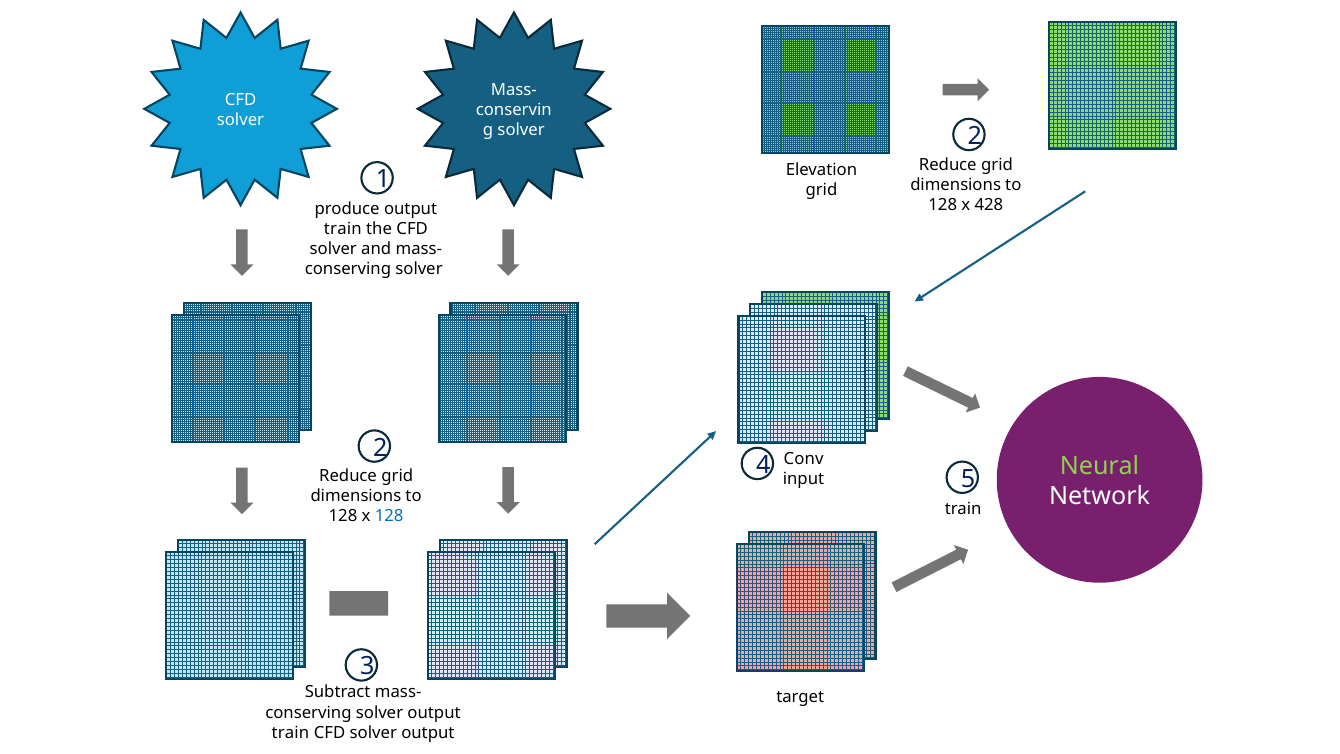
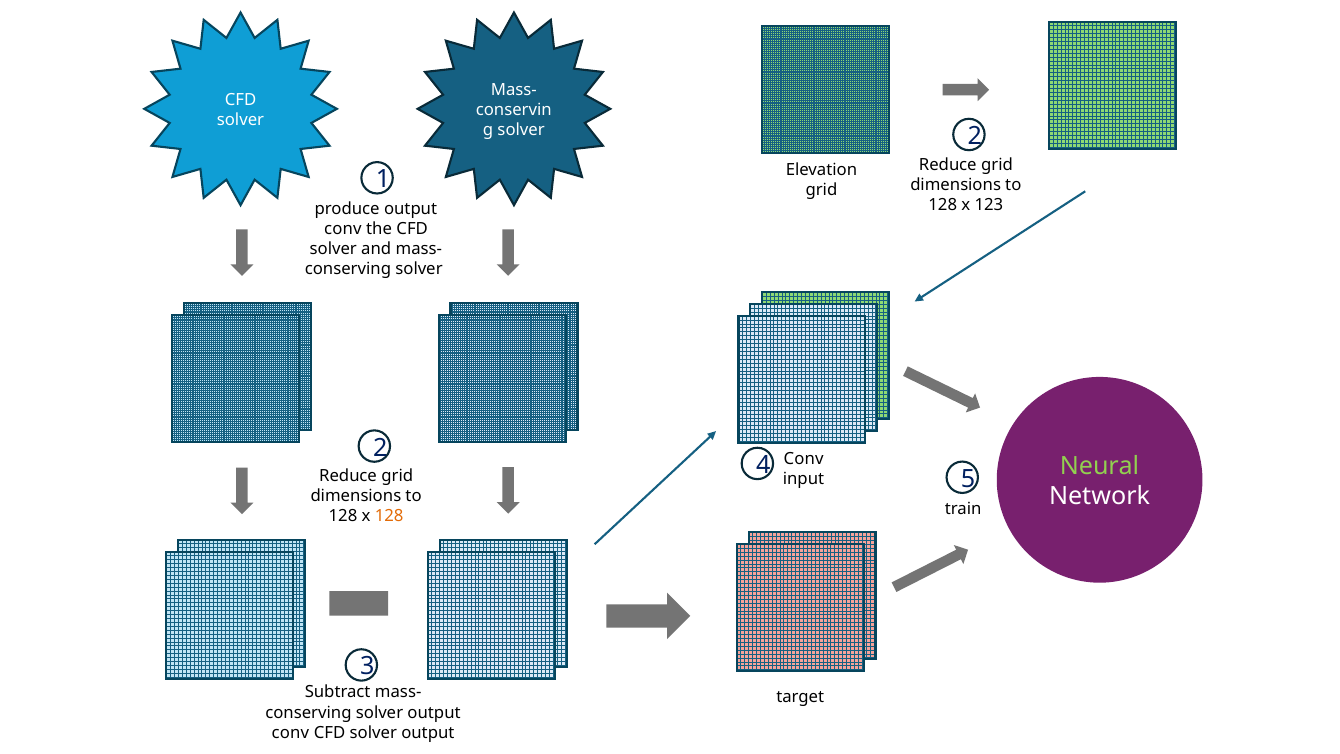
428: 428 -> 123 (989, 205)
train: train -> conv (343, 229)
128 colour: blue -> orange (389, 516)
train: train -> conv (290, 732)
